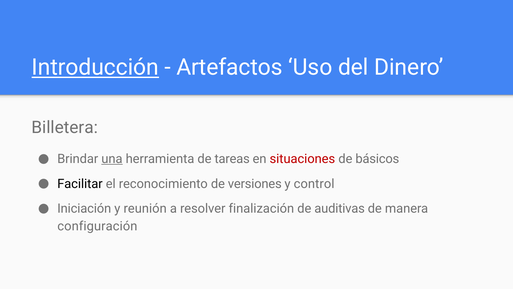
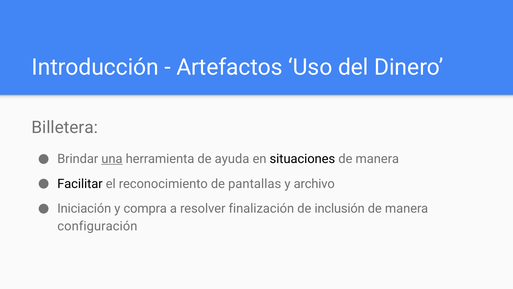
Introducción underline: present -> none (95, 67)
tareas: tareas -> ayuda (232, 159)
situaciones colour: red -> black (302, 159)
básicos: básicos -> manera (377, 159)
versiones: versiones -> pantallas (255, 183)
control: control -> archivo (314, 183)
reunión: reunión -> compra (145, 208)
auditivas: auditivas -> inclusión (340, 208)
